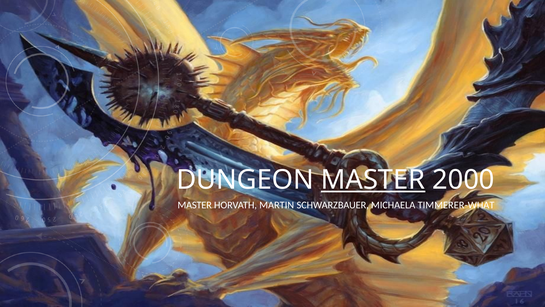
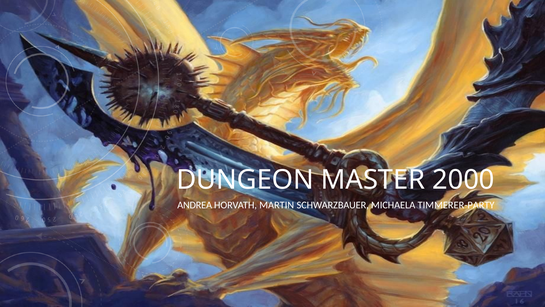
MASTER underline: present -> none (373, 180)
MASTER: MASTER -> ANDREA (195, 205)
TIMMERER-WHAT: TIMMERER-WHAT -> TIMMERER-PARTY (456, 205)
